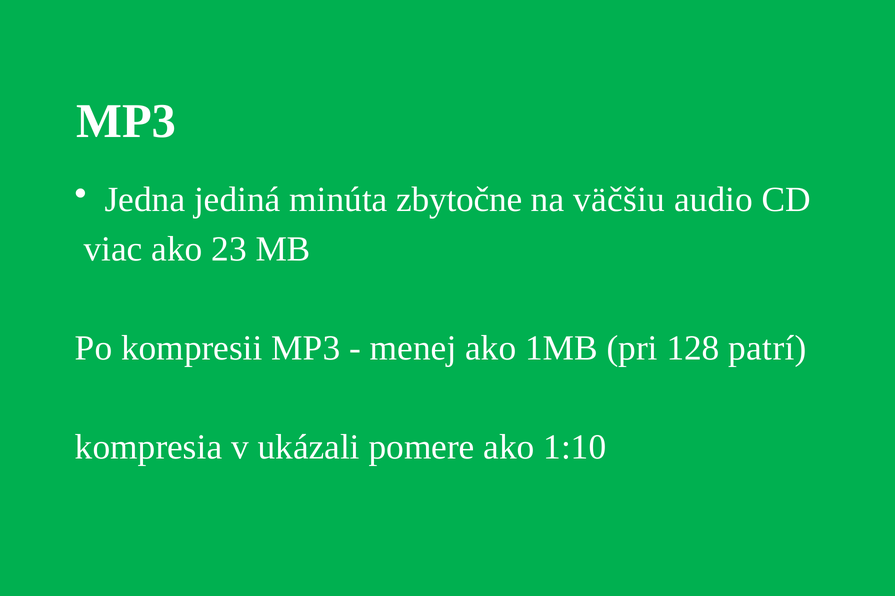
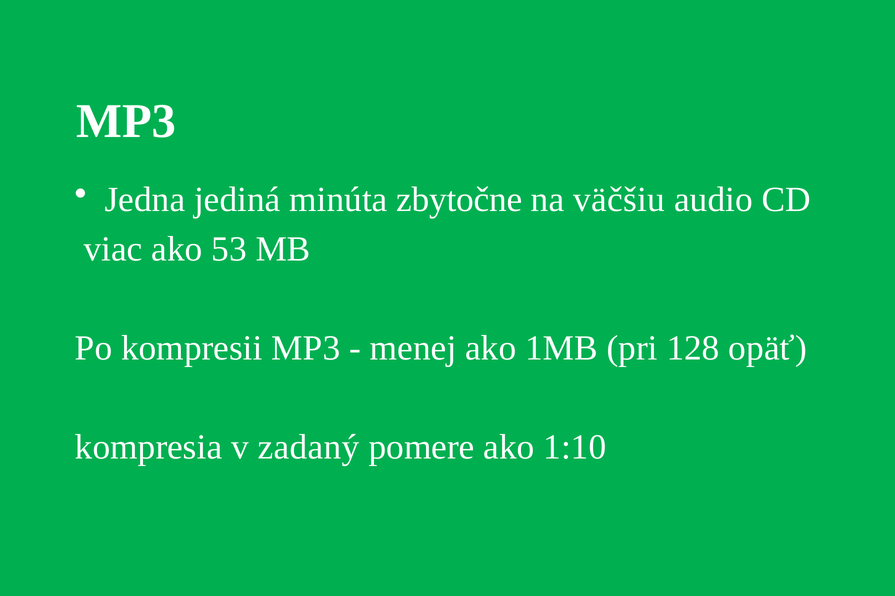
23: 23 -> 53 (229, 249)
patrí: patrí -> opäť (768, 348)
ukázali: ukázali -> zadaný (309, 447)
